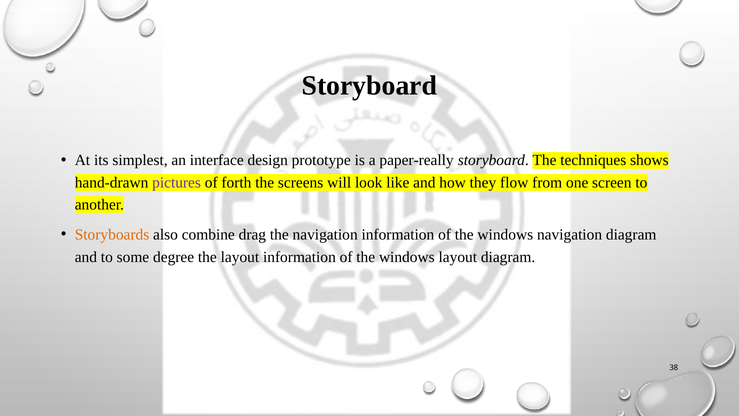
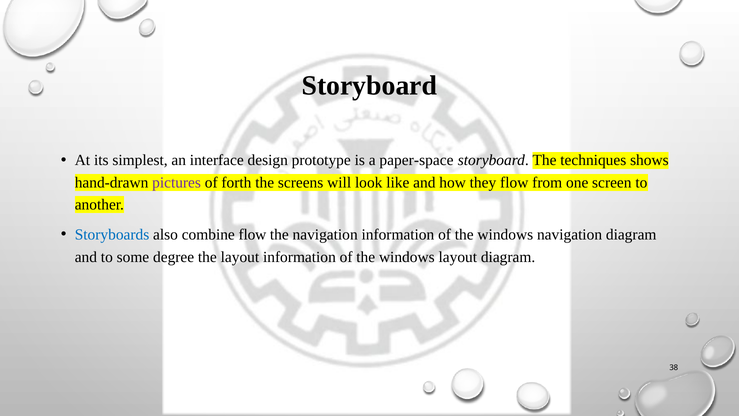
paper-really: paper-really -> paper-space (416, 160)
Storyboards colour: orange -> blue (112, 235)
combine drag: drag -> flow (252, 235)
